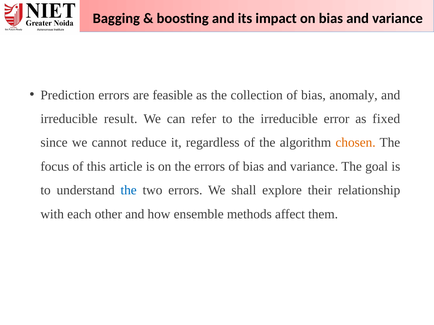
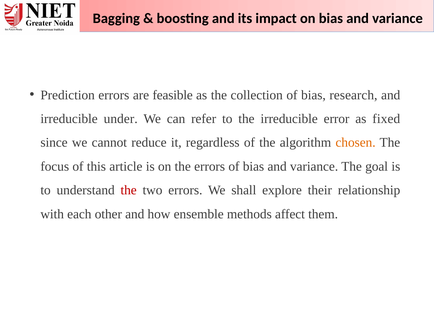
anomaly: anomaly -> research (353, 95)
result: result -> under (121, 119)
the colour: blue -> red (129, 190)
